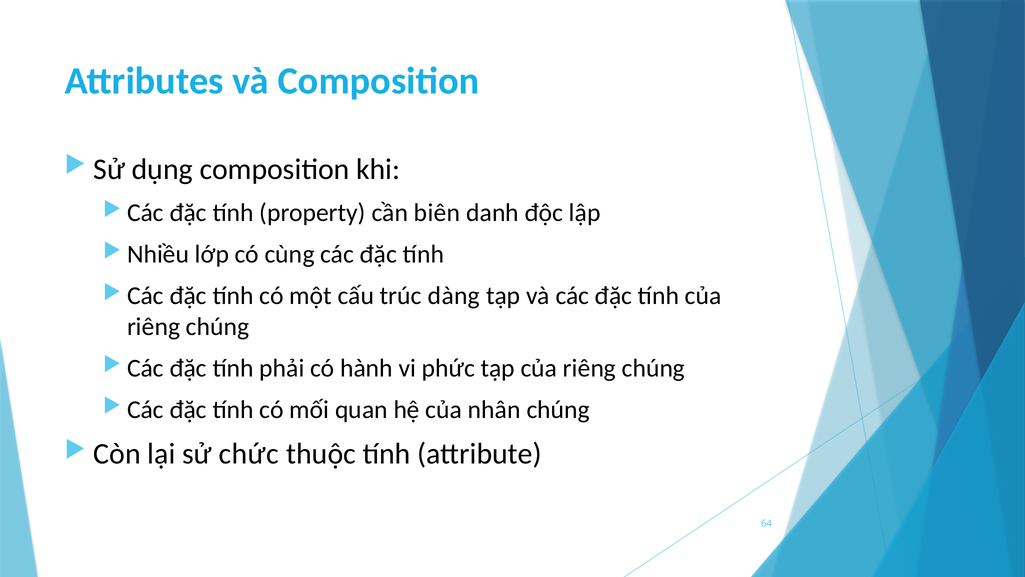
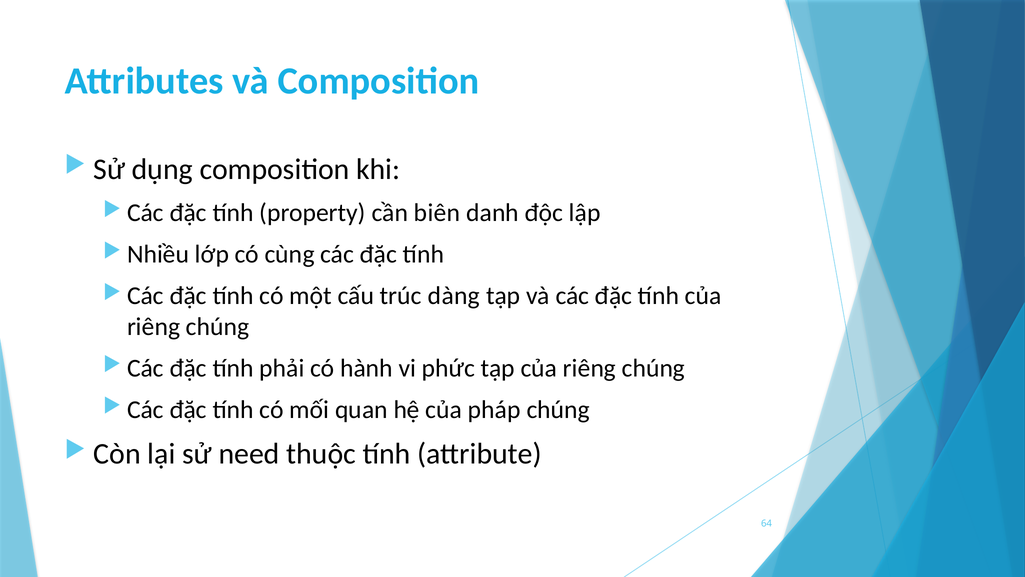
nhân: nhân -> pháp (494, 409)
chức: chức -> need (249, 454)
